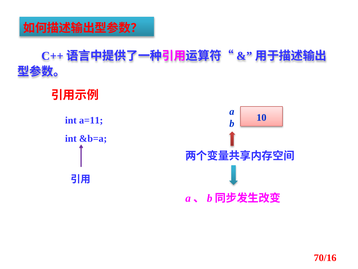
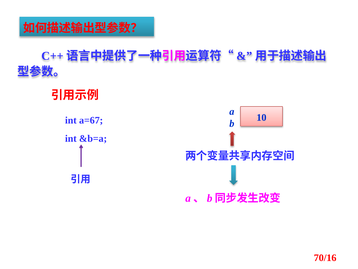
a=11: a=11 -> a=67 (91, 120)
